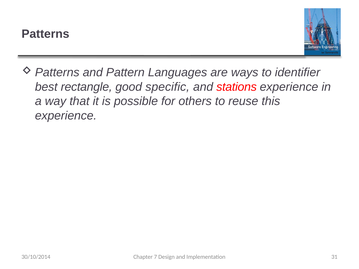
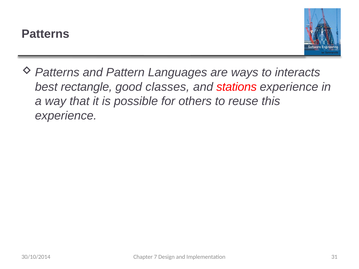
identifier: identifier -> interacts (298, 73)
specific: specific -> classes (168, 87)
